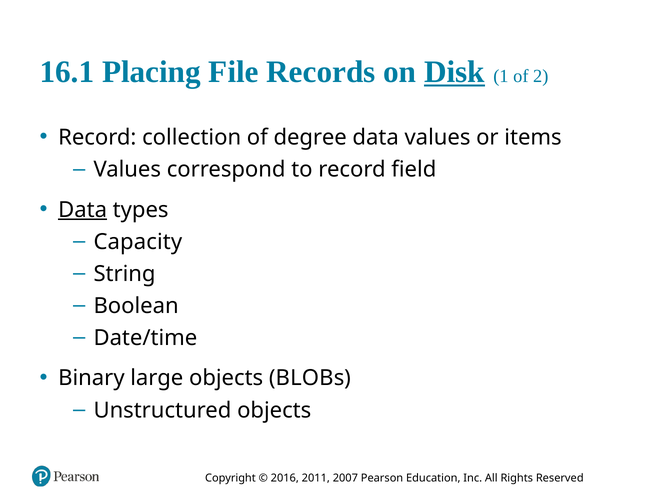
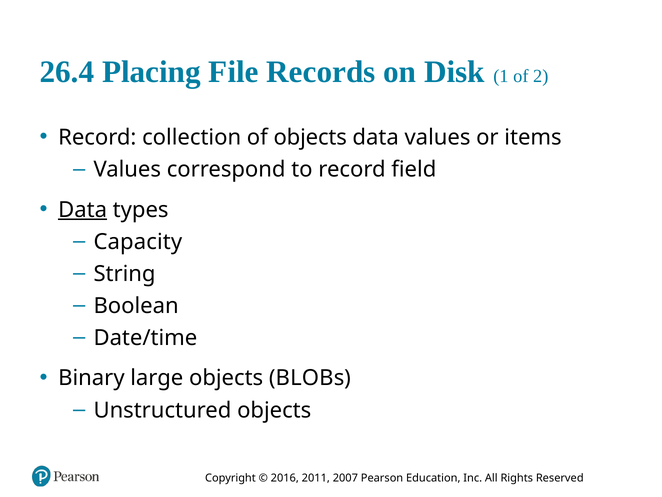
16.1: 16.1 -> 26.4 (67, 72)
Disk underline: present -> none (454, 72)
of degree: degree -> objects (310, 137)
